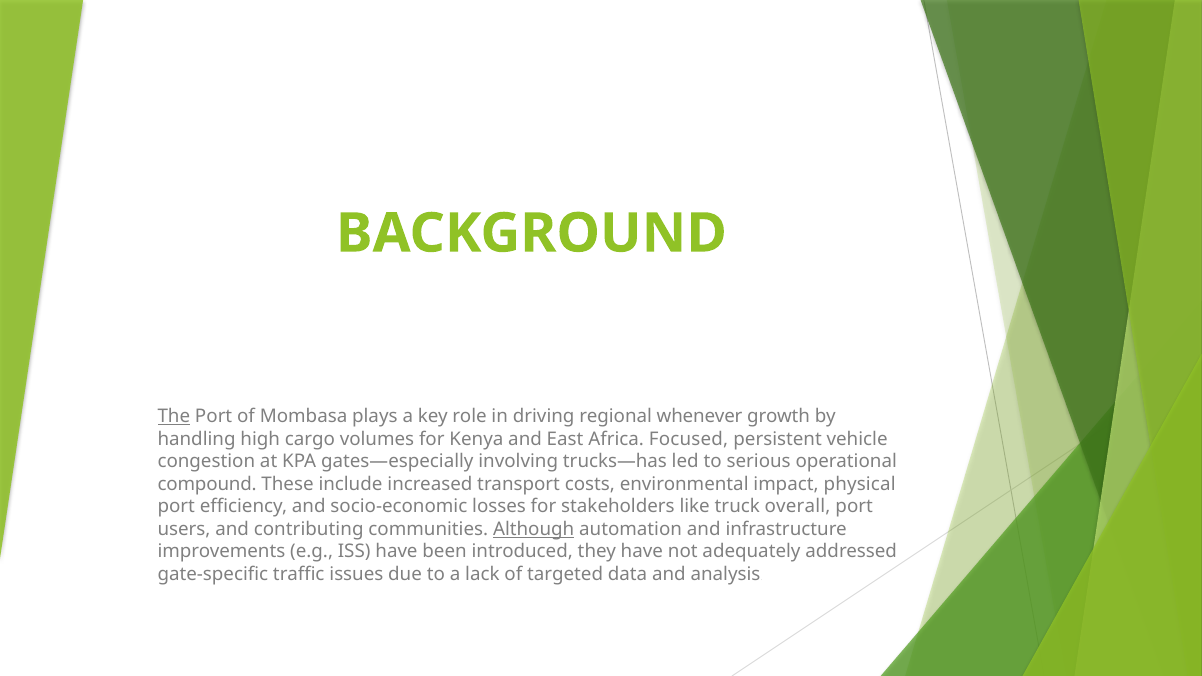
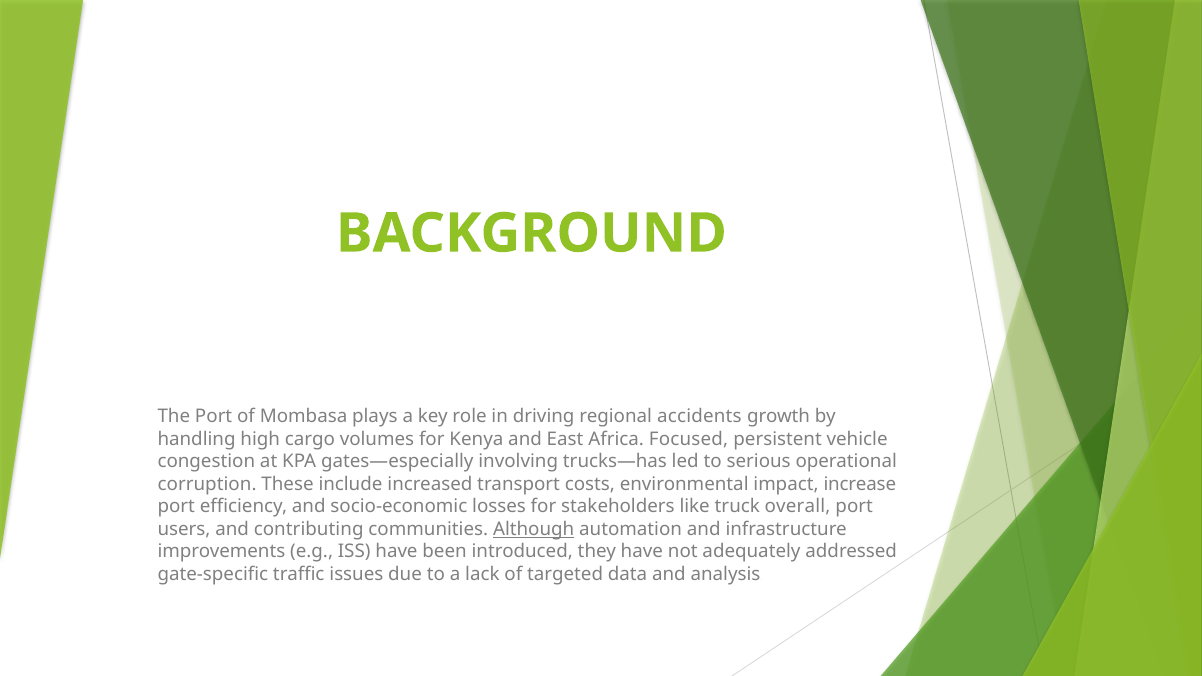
The underline: present -> none (174, 416)
whenever: whenever -> accidents (699, 416)
compound: compound -> corruption (207, 484)
physical: physical -> increase (860, 484)
